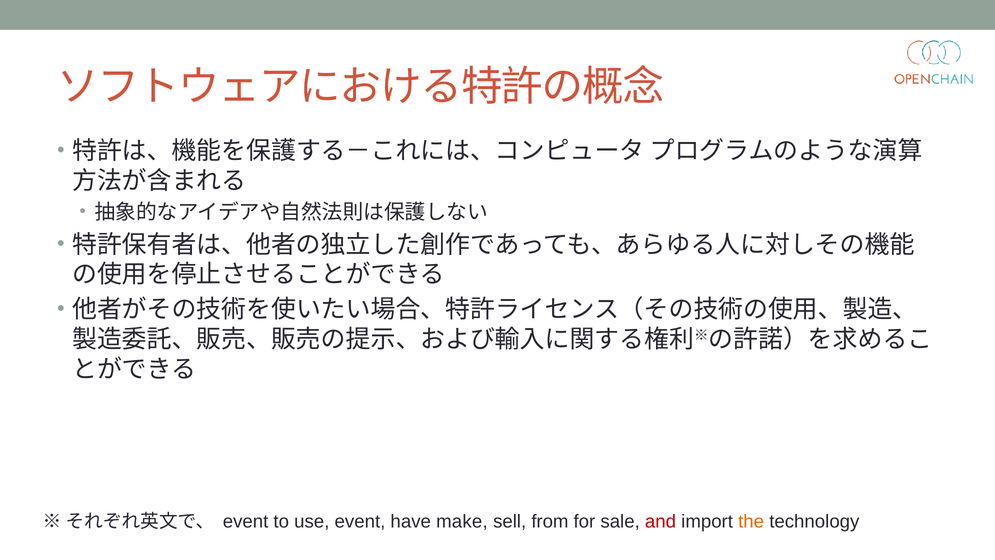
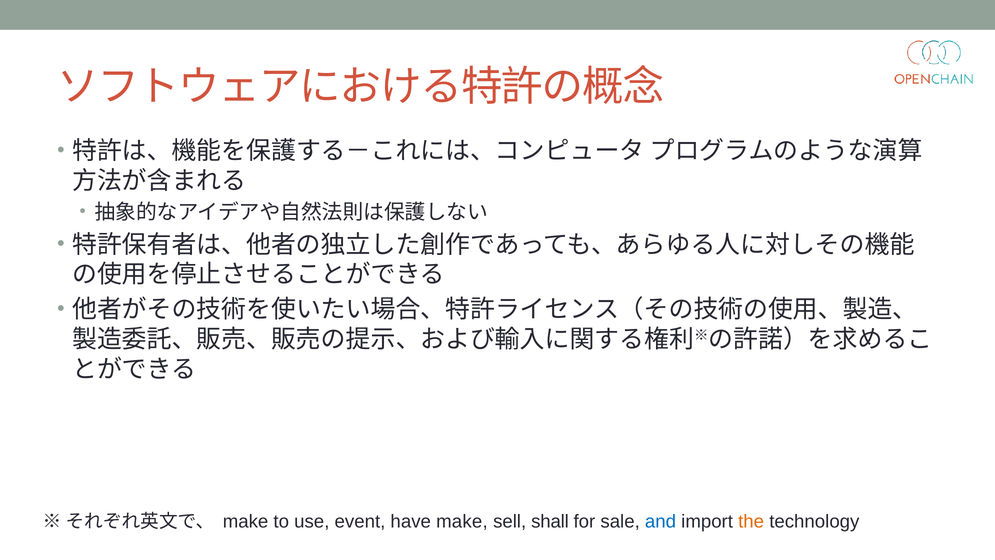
event: event -> make (246, 522)
from: from -> shall (550, 522)
and colour: red -> blue (660, 522)
